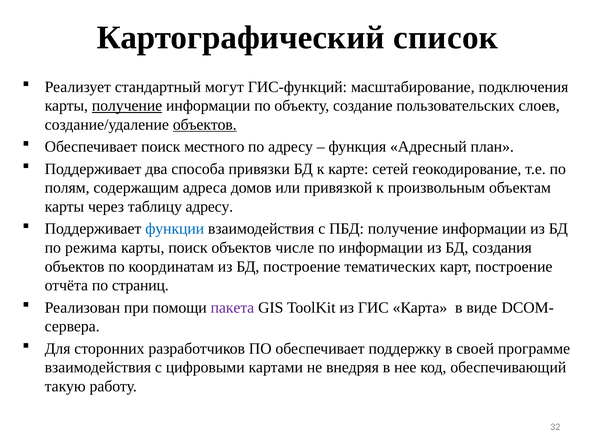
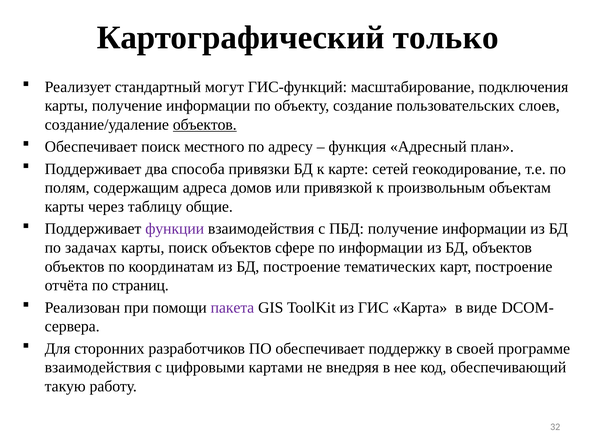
список: список -> только (446, 38)
получение underline: present -> none (127, 106)
таблицу адресу: адресу -> общие (209, 207)
функции colour: blue -> purple (175, 229)
режима: режима -> задачах (91, 248)
числе: числе -> сфере (295, 248)
БД создания: создания -> объектов (502, 248)
